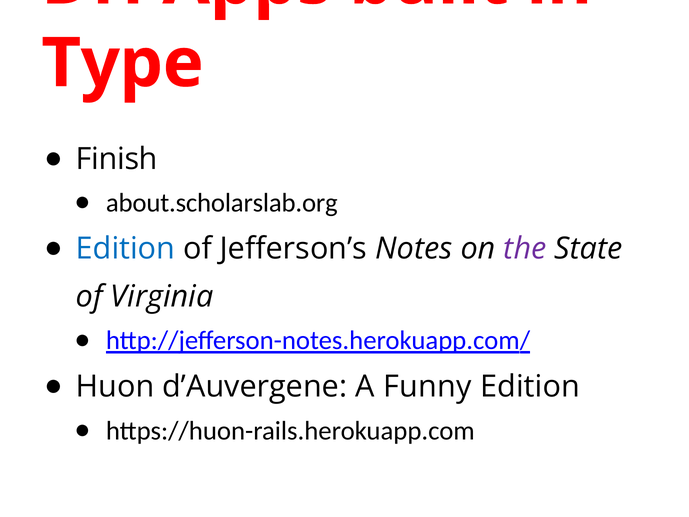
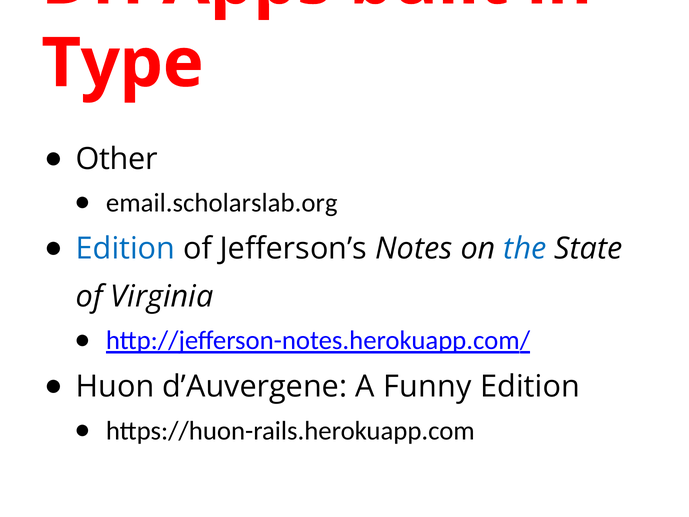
Finish: Finish -> Other (117, 159)
about.scholarslab.org: about.scholarslab.org -> email.scholarslab.org (222, 203)
the colour: purple -> blue (525, 249)
